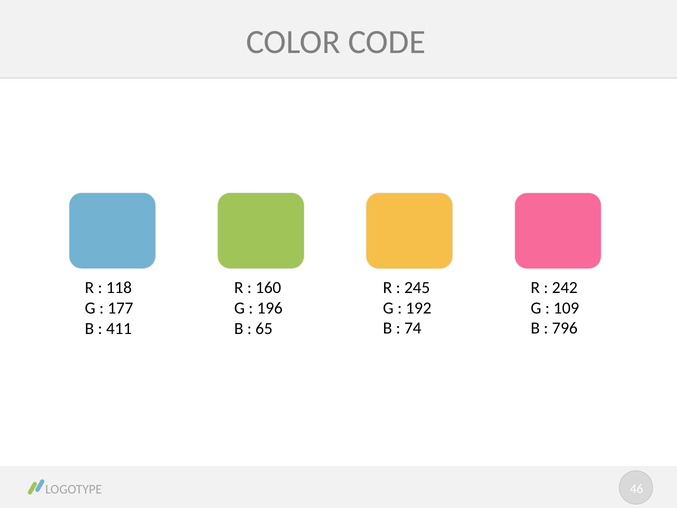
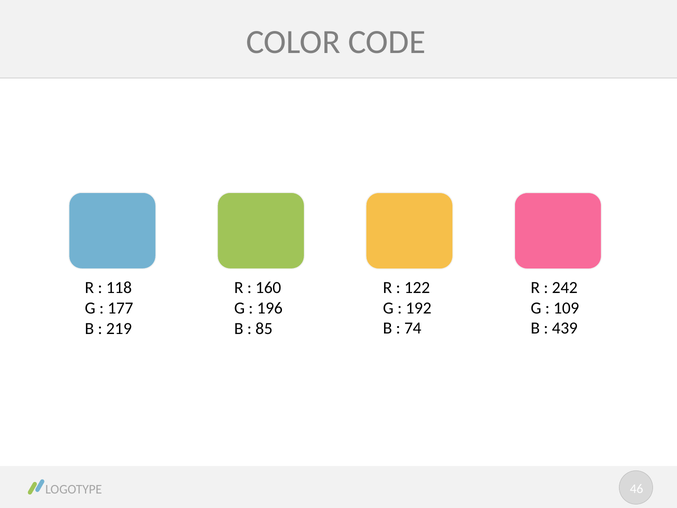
245: 245 -> 122 (417, 288)
796: 796 -> 439 (565, 328)
411: 411 -> 219 (119, 328)
65: 65 -> 85 (264, 328)
